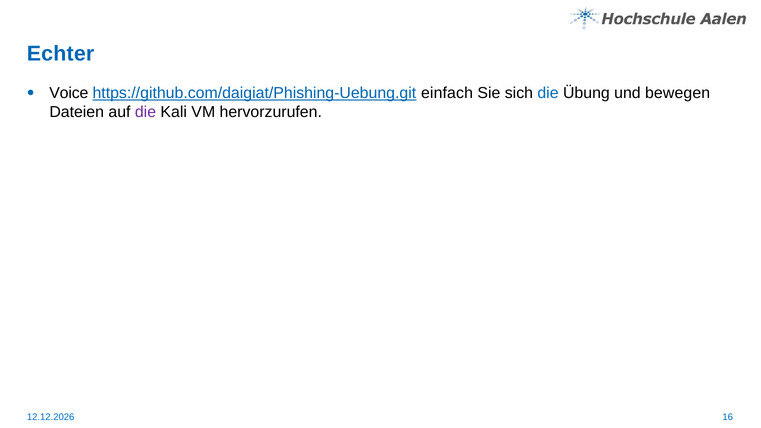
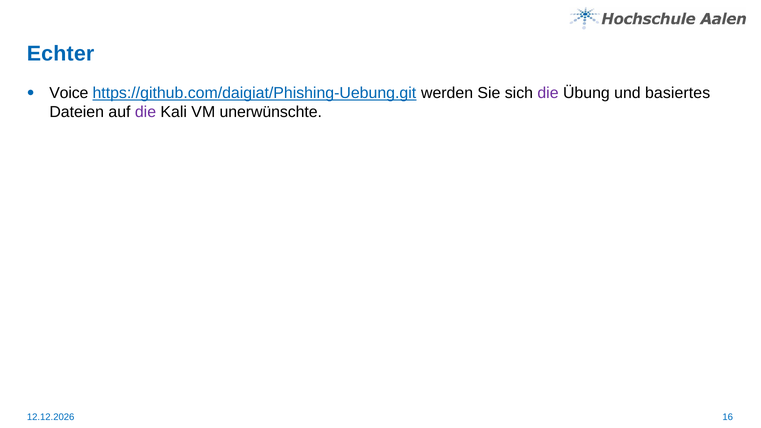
einfach: einfach -> werden (447, 93)
die colour: blue -> purple (548, 93)
bewegen: bewegen -> basiertes (678, 93)
hervorzurufen: hervorzurufen -> unerwünschte (271, 112)
